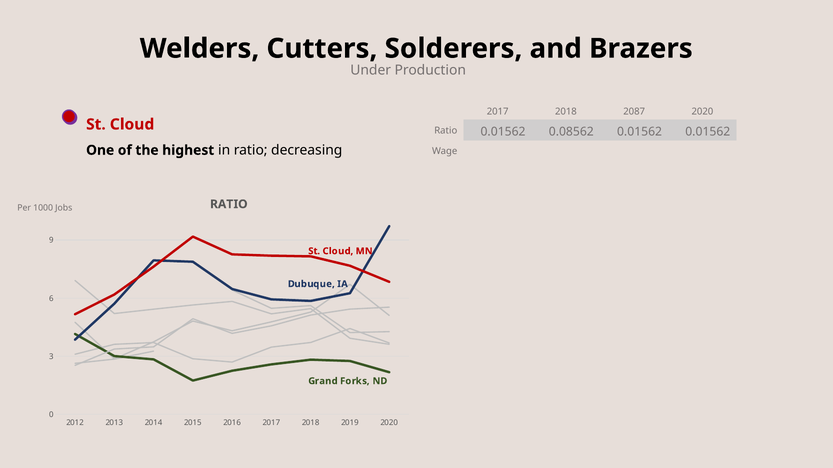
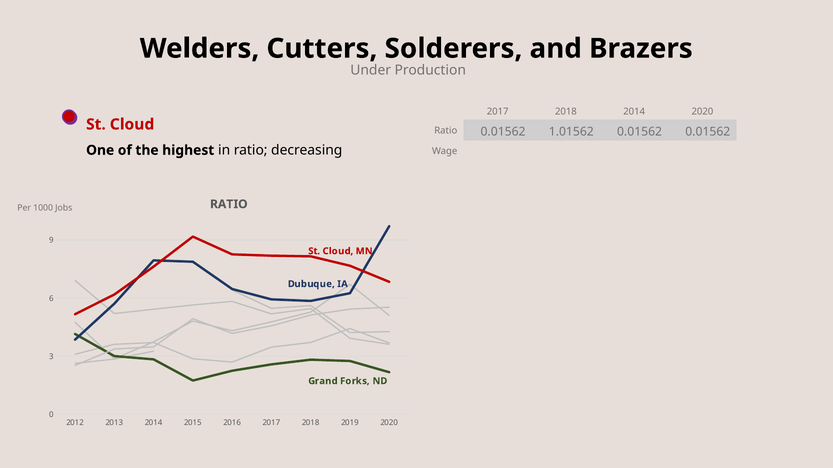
2018 2087: 2087 -> 2014 (634, 112)
0.08562: 0.08562 -> 1.01562 (571, 132)
